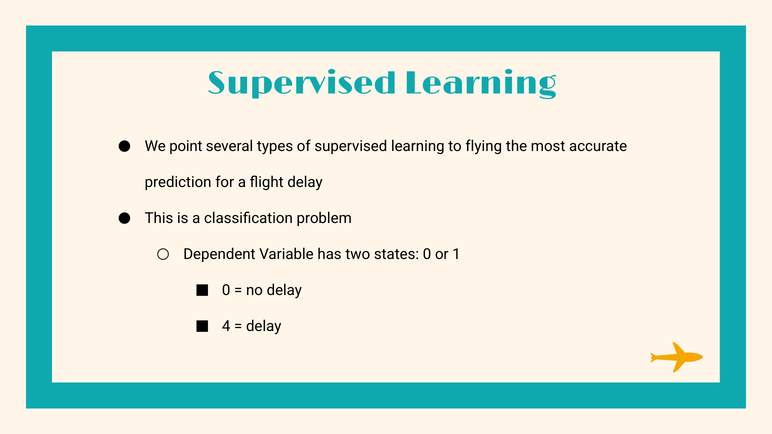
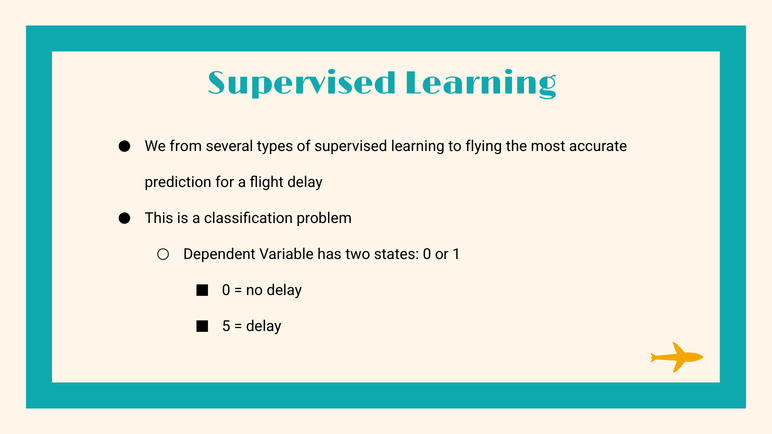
point: point -> from (186, 146)
4: 4 -> 5 (226, 326)
